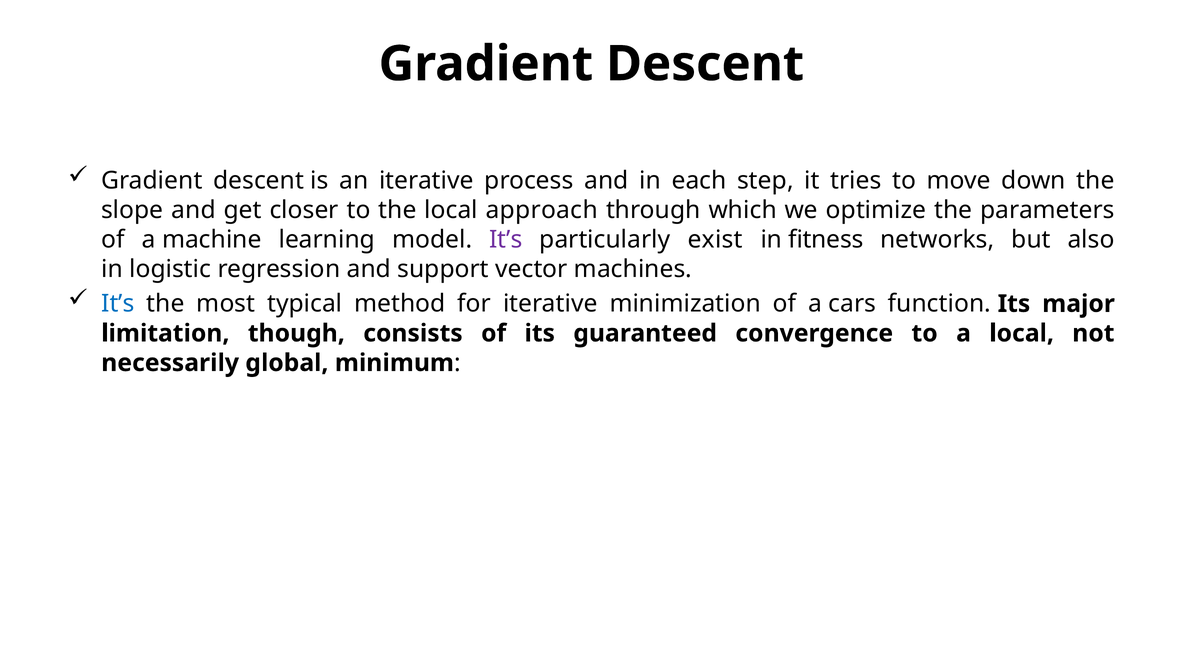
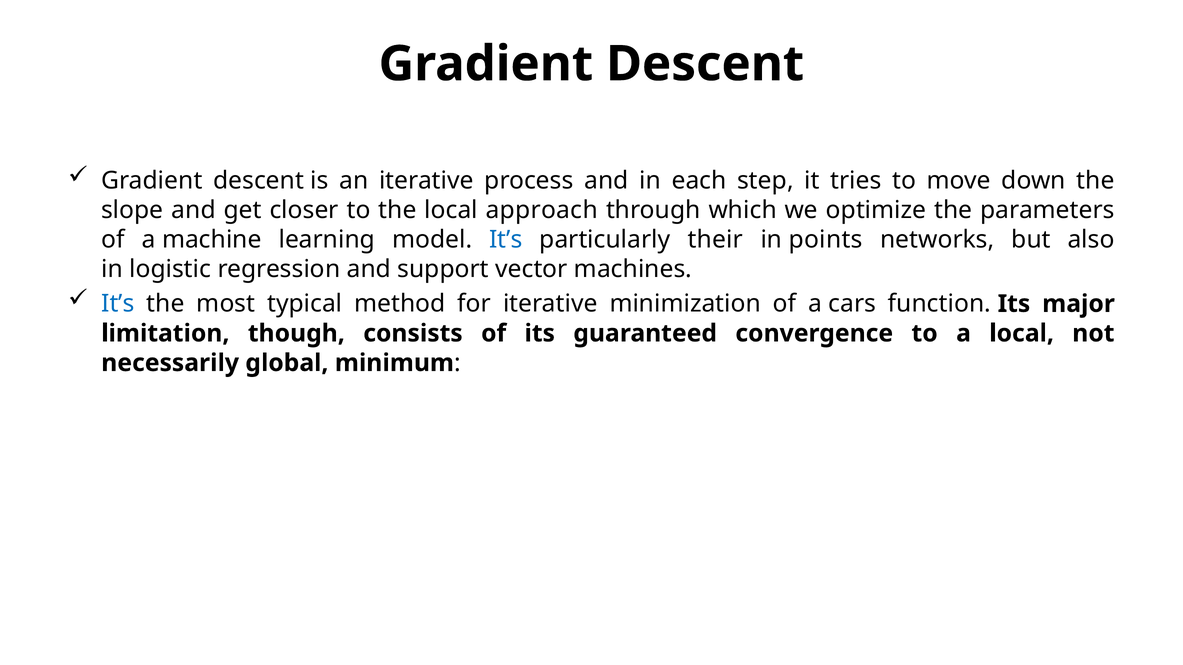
It’s colour: purple -> blue (506, 240)
exist: exist -> their (715, 240)
fitness: fitness -> points (826, 240)
